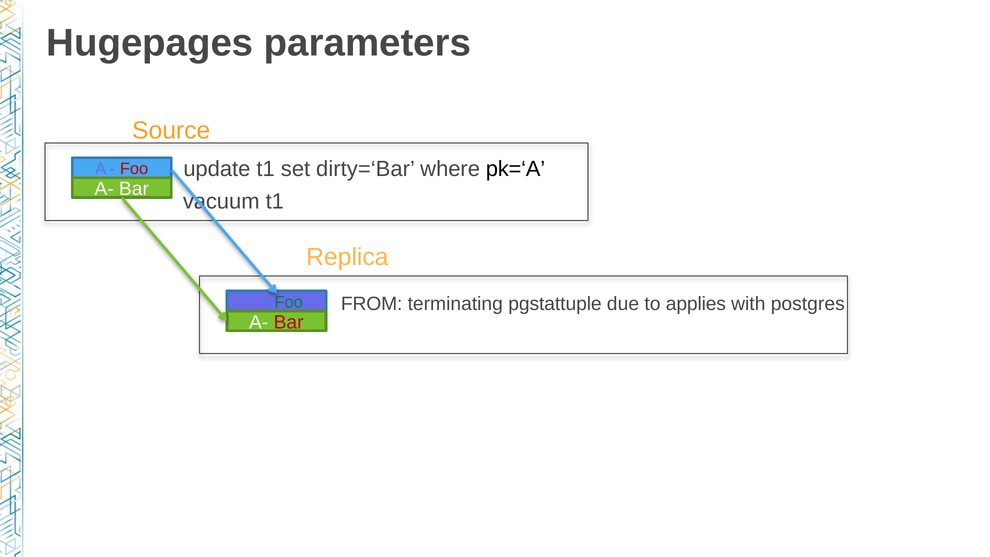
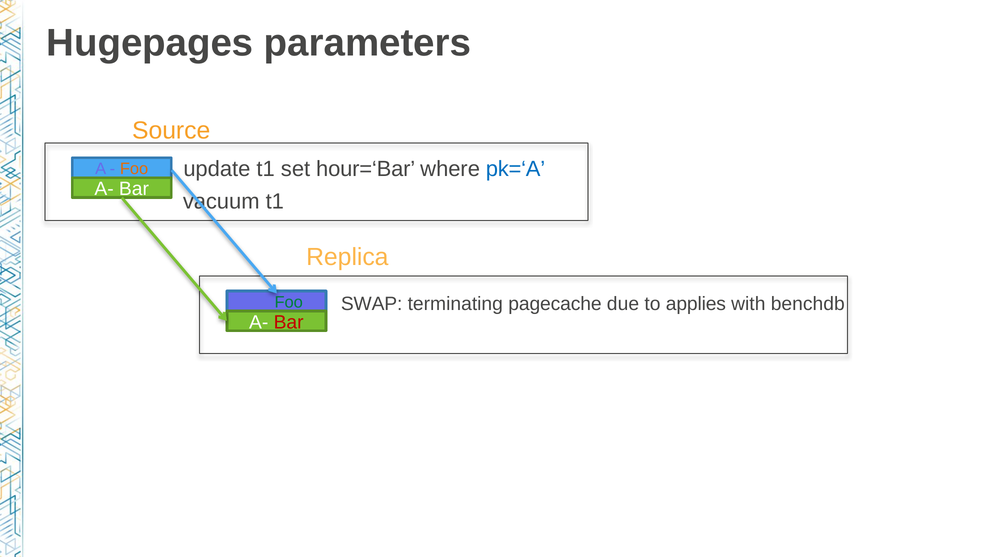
dirty=‘Bar: dirty=‘Bar -> hour=‘Bar (366, 169)
pk=‘A colour: black -> blue (515, 169)
Foo colour: red -> orange (134, 169)
FROM: FROM -> SWAP (372, 304)
pgstattuple: pgstattuple -> pagecache (555, 304)
postgres: postgres -> benchdb (808, 304)
